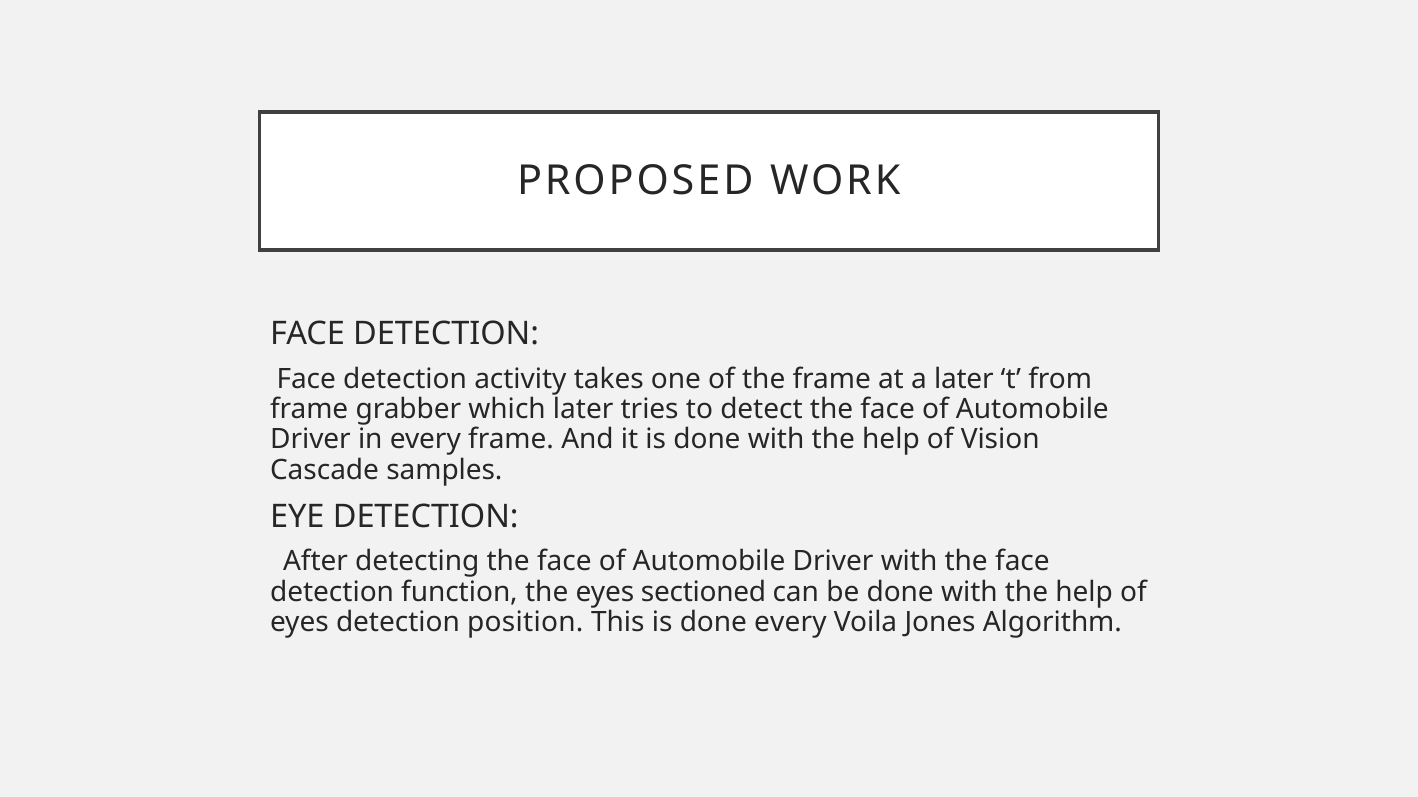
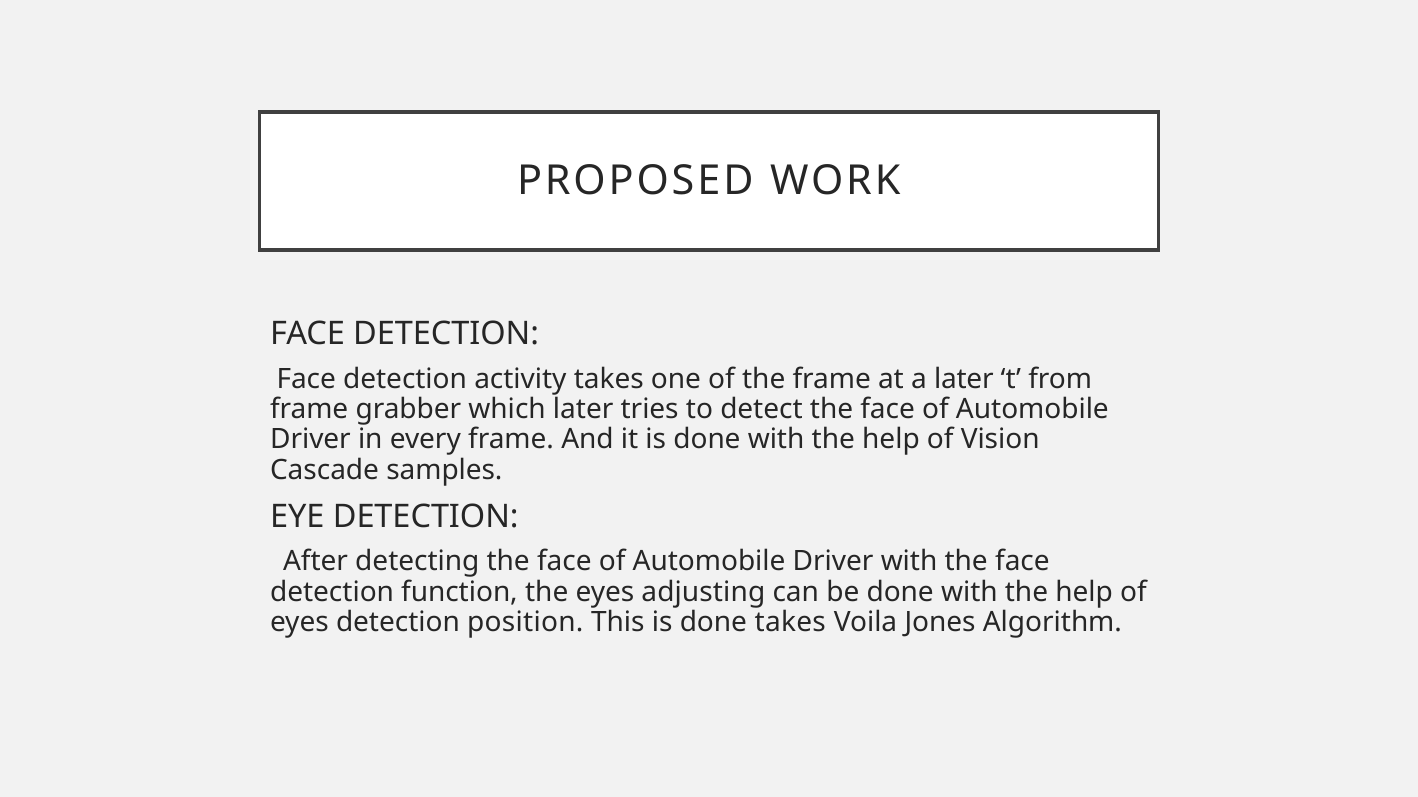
sectioned: sectioned -> adjusting (703, 592)
done every: every -> takes (790, 623)
